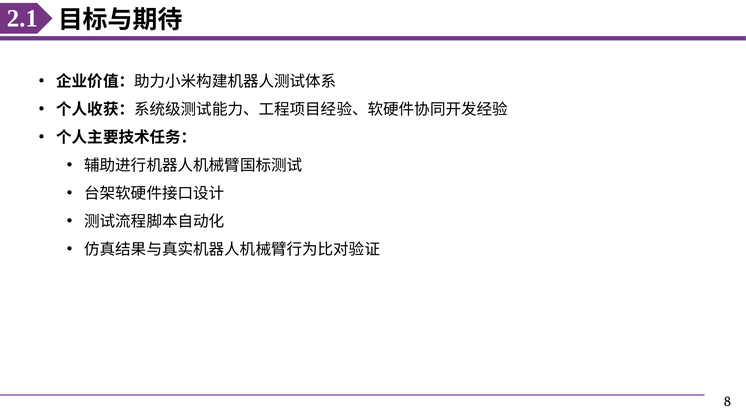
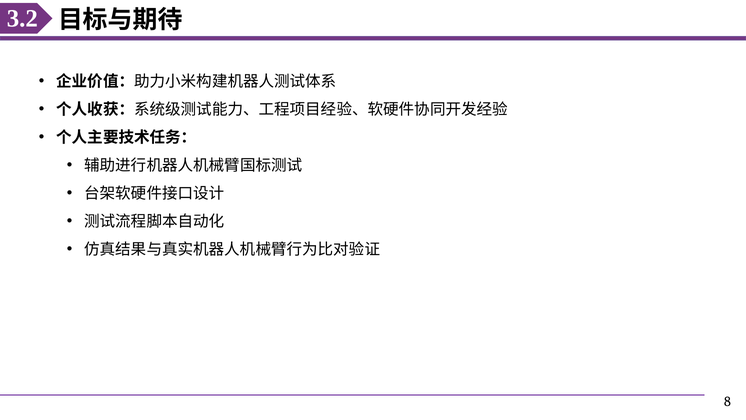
2.1: 2.1 -> 3.2 (22, 18)
